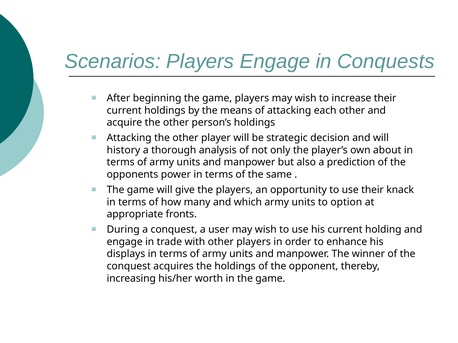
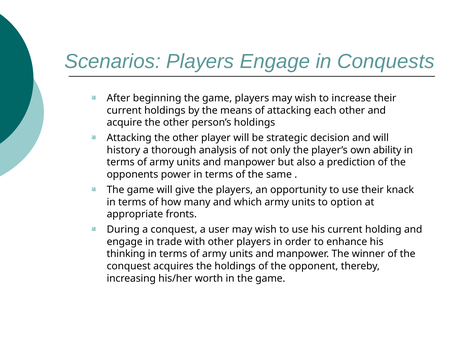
about: about -> ability (387, 150)
displays: displays -> thinking (126, 254)
